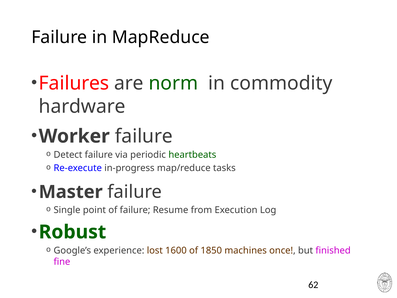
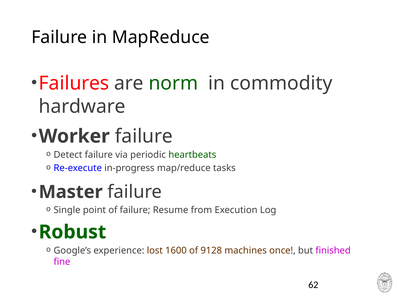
1850: 1850 -> 9128 (211, 250)
